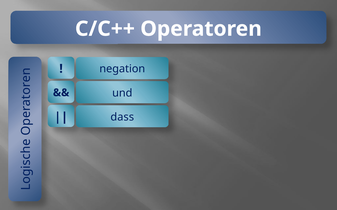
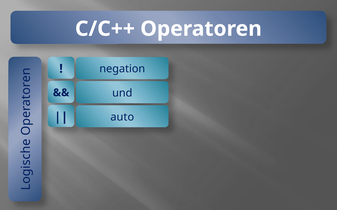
dass: dass -> auto (122, 117)
